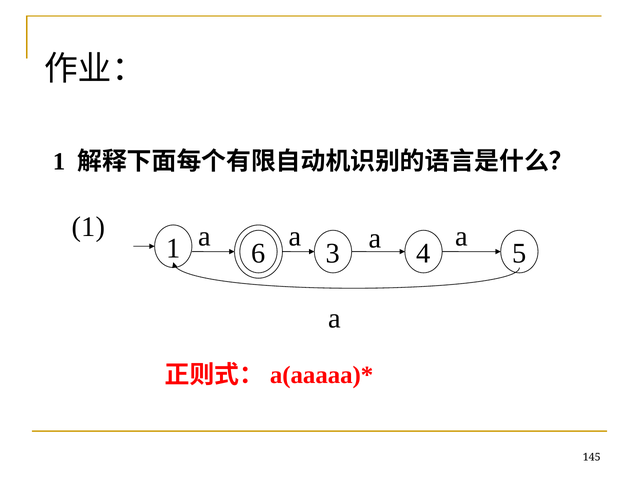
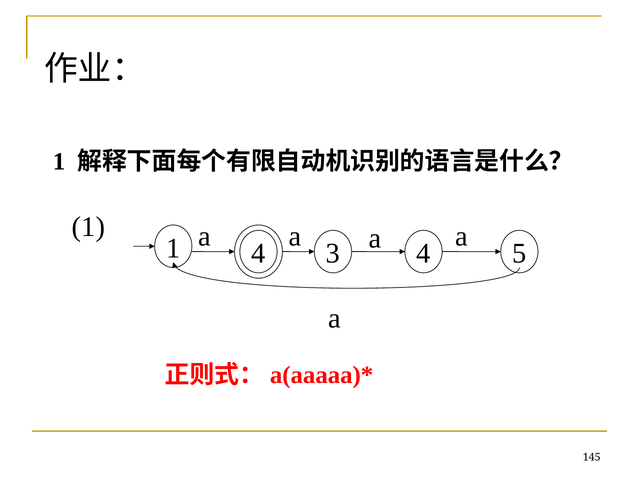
1 6: 6 -> 4 (258, 254)
